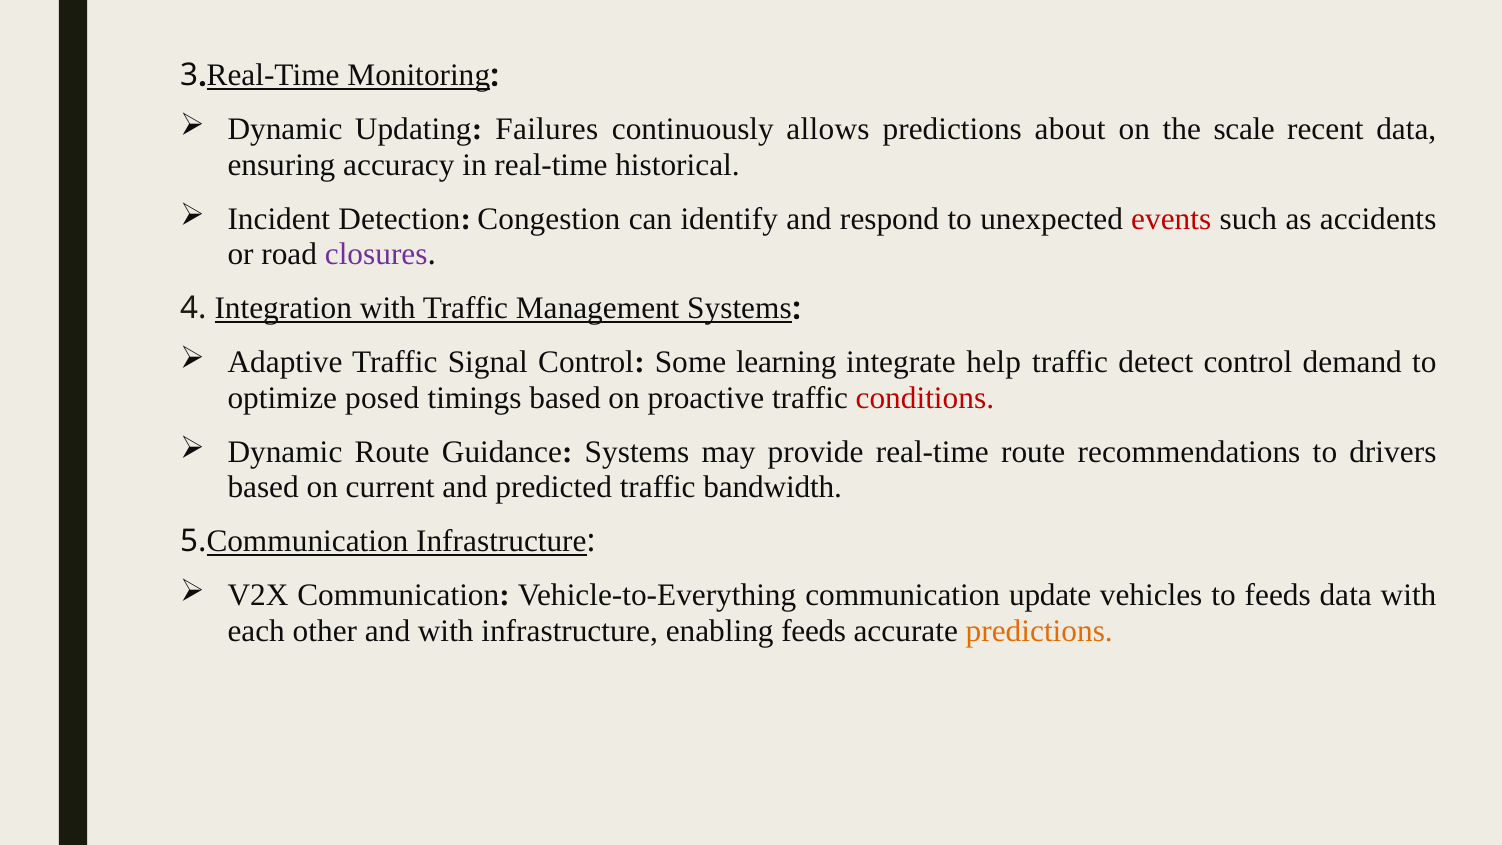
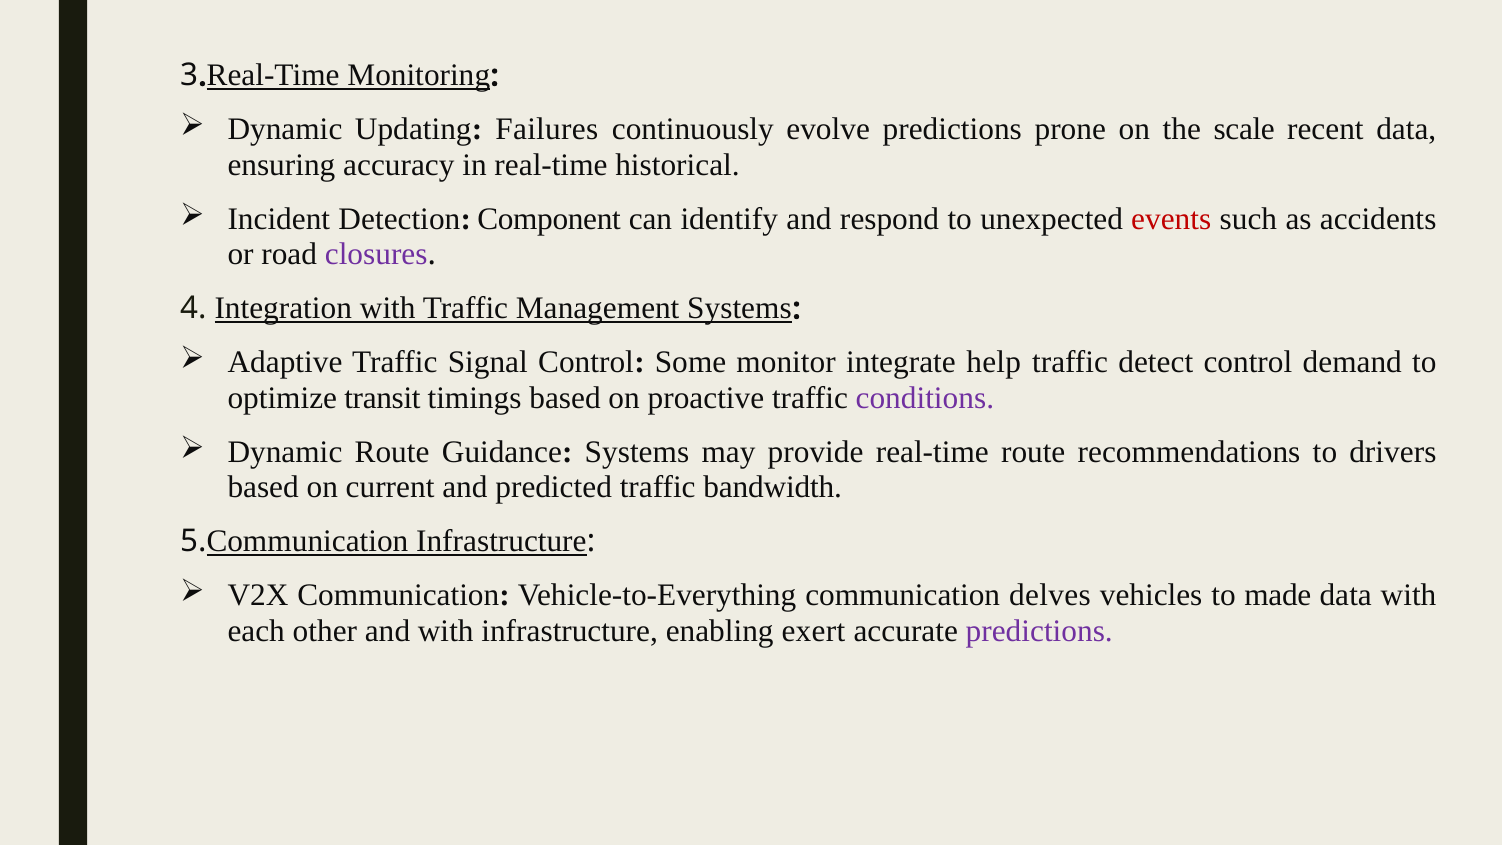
allows: allows -> evolve (828, 130)
about: about -> prone (1070, 130)
Congestion: Congestion -> Component (549, 219)
learning: learning -> monitor (786, 363)
posed: posed -> transit (382, 398)
conditions colour: red -> purple (925, 398)
update: update -> delves (1050, 595)
to feeds: feeds -> made (1278, 595)
enabling feeds: feeds -> exert (813, 631)
predictions colour: orange -> purple (1039, 631)
